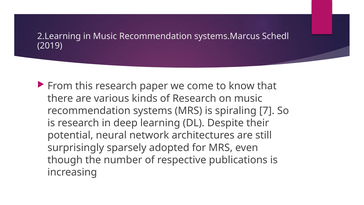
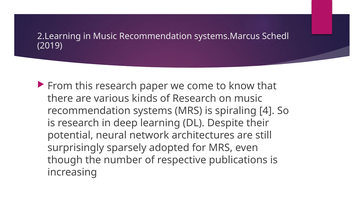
7: 7 -> 4 (267, 111)
